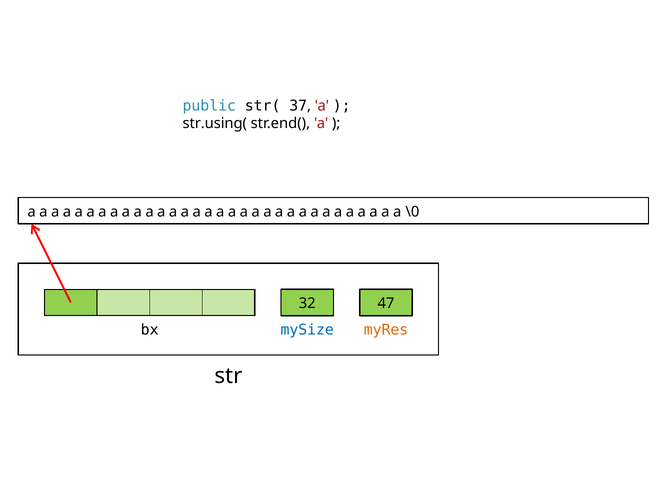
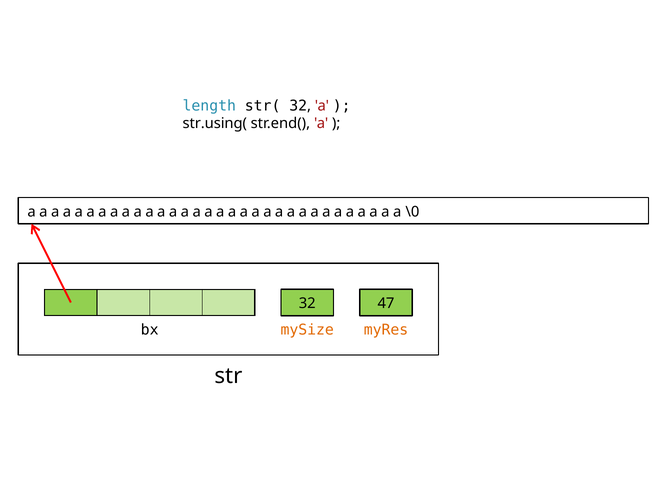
public: public -> length (209, 106)
str( 37: 37 -> 32 (298, 106)
mySize colour: blue -> orange (307, 330)
